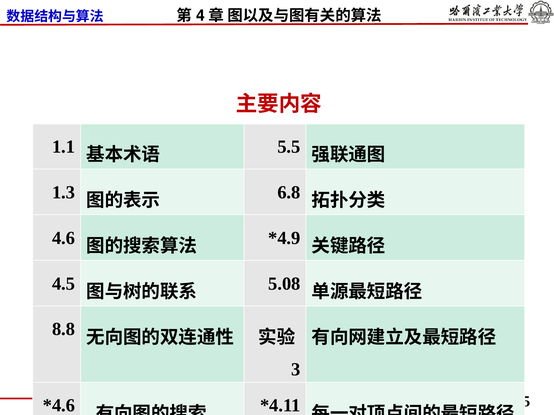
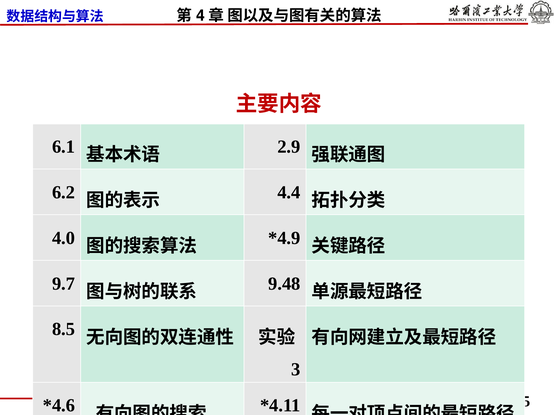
1.1: 1.1 -> 6.1 (64, 147)
5.5: 5.5 -> 2.9 (289, 147)
1.3: 1.3 -> 6.2 (64, 193)
6.8: 6.8 -> 4.4 (289, 193)
4.6: 4.6 -> 4.0 (64, 238)
4.5: 4.5 -> 9.7 (64, 284)
5.08: 5.08 -> 9.48 (284, 284)
8.8: 8.8 -> 8.5 (64, 330)
